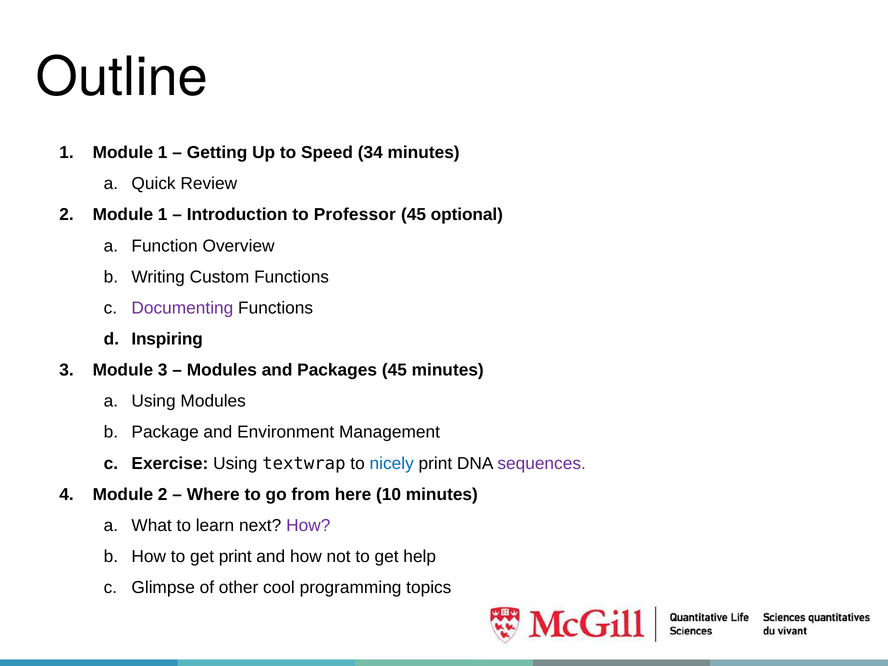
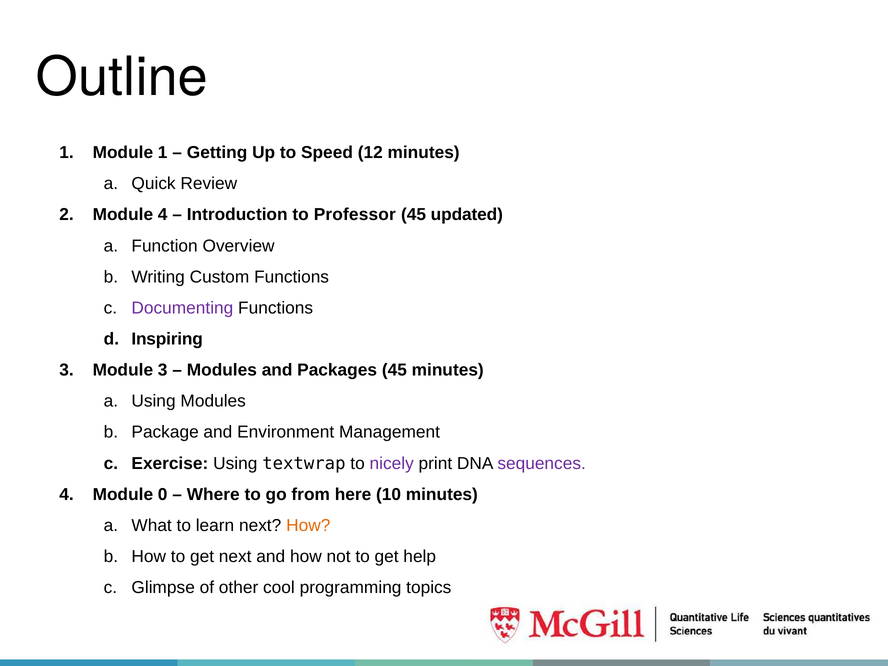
34: 34 -> 12 (370, 153)
2 Module 1: 1 -> 4 (163, 215)
optional: optional -> updated (467, 215)
nicely colour: blue -> purple (392, 463)
Module 2: 2 -> 0 (163, 494)
How colour: purple -> orange (308, 526)
get print: print -> next (235, 557)
